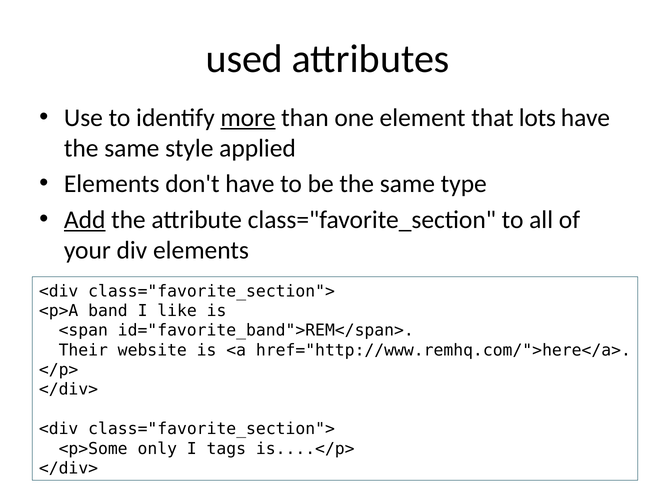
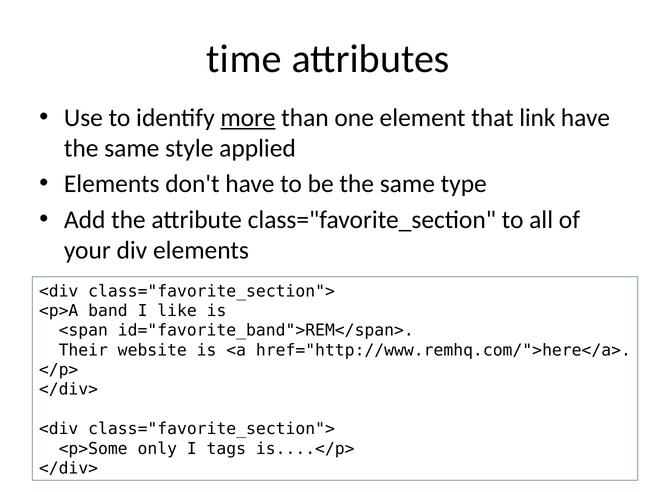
used: used -> time (244, 59)
lots: lots -> link (537, 118)
Add underline: present -> none (85, 220)
